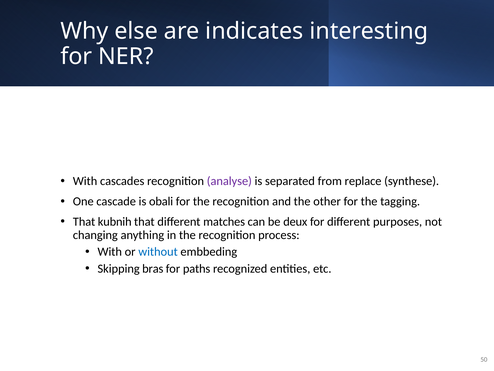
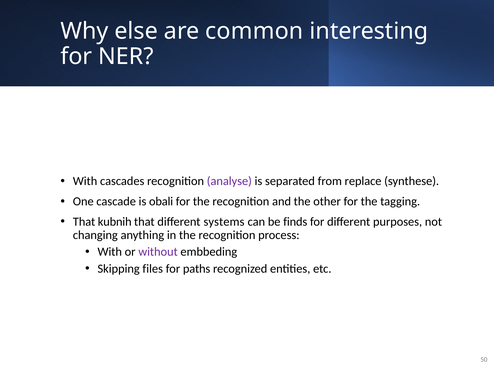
indicates: indicates -> common (254, 31)
matches: matches -> systems (224, 221)
deux: deux -> finds (295, 221)
without colour: blue -> purple (158, 252)
bras: bras -> files (153, 268)
